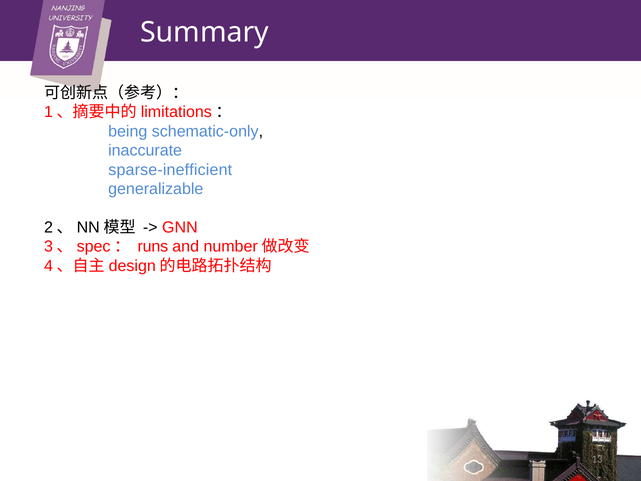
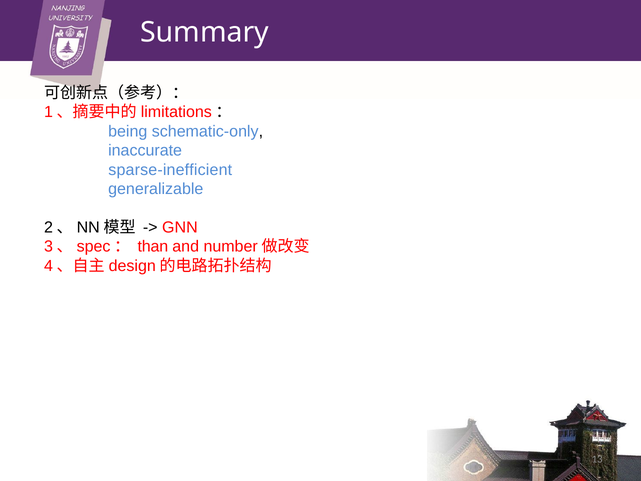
runs: runs -> than (153, 247)
